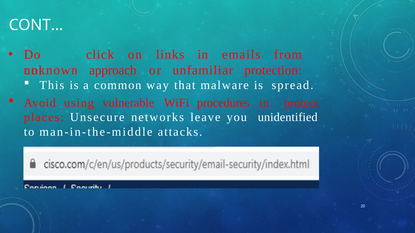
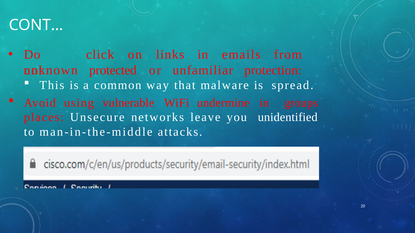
approach: approach -> protected (113, 70)
procedures: procedures -> undermine (223, 103)
protect: protect -> groups (301, 103)
